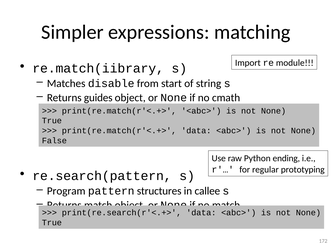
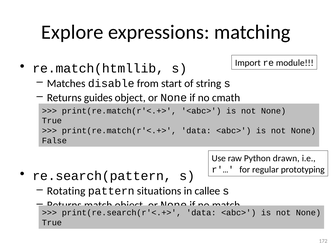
Simpler: Simpler -> Explore (72, 32)
re.match(iibrary: re.match(iibrary -> re.match(htmllib (98, 68)
ending: ending -> drawn (286, 158)
Program: Program -> Rotating (66, 191)
structures: structures -> situations (159, 191)
